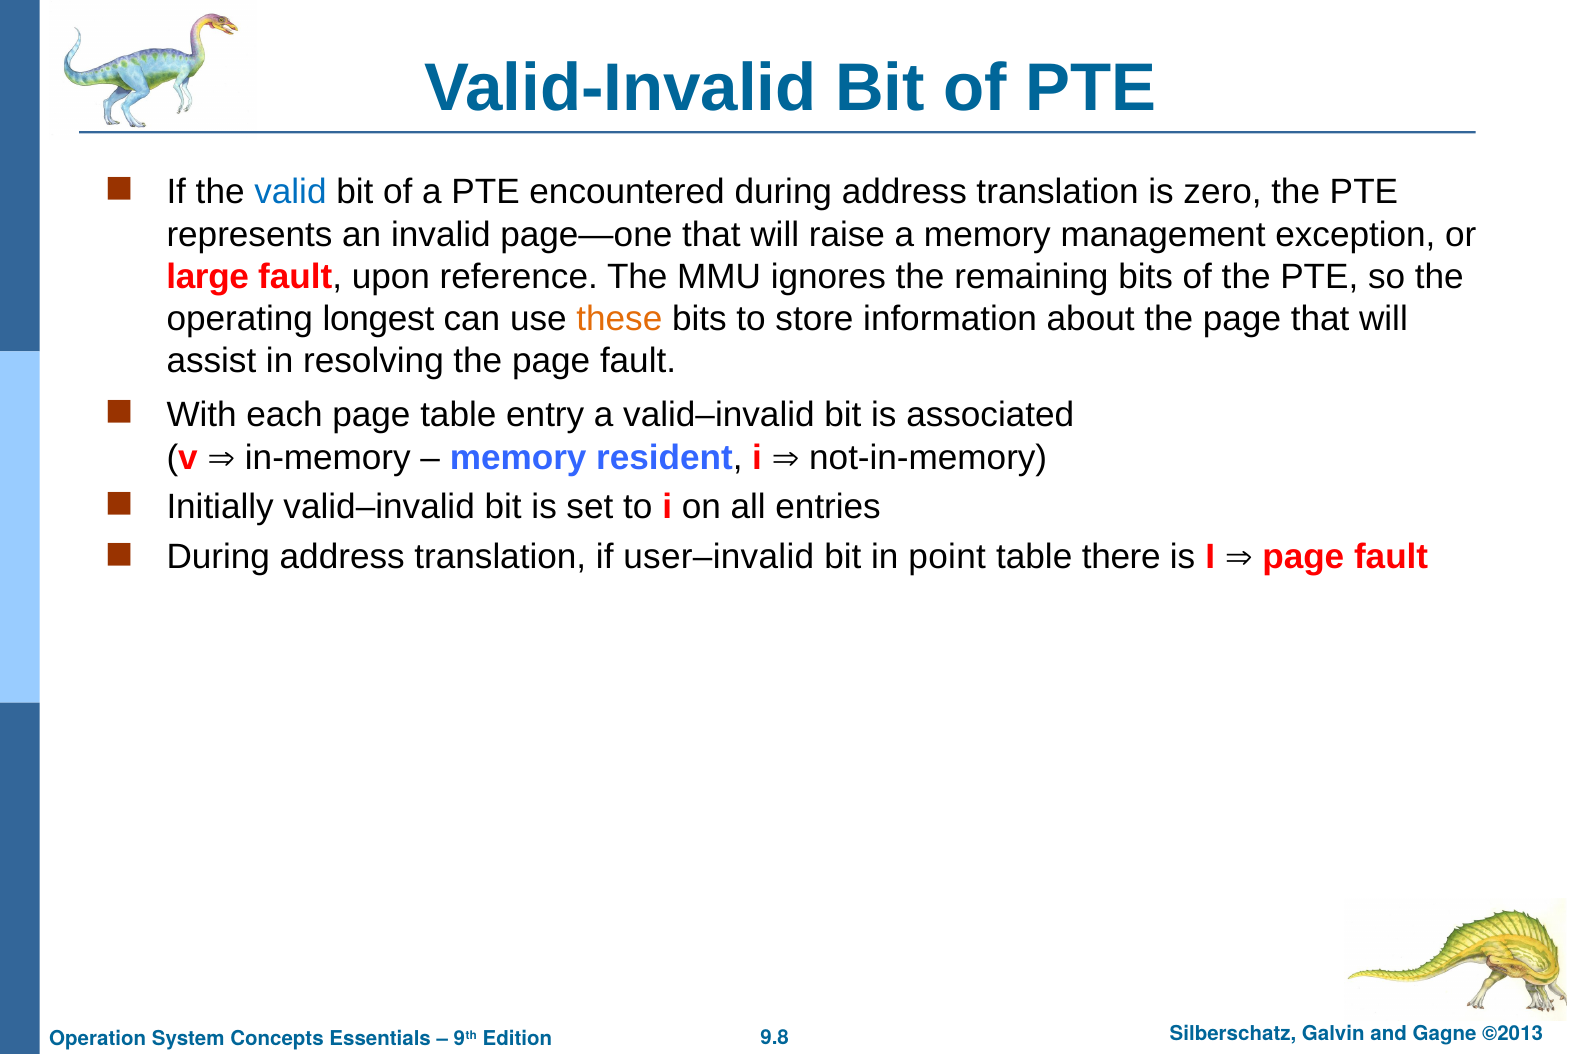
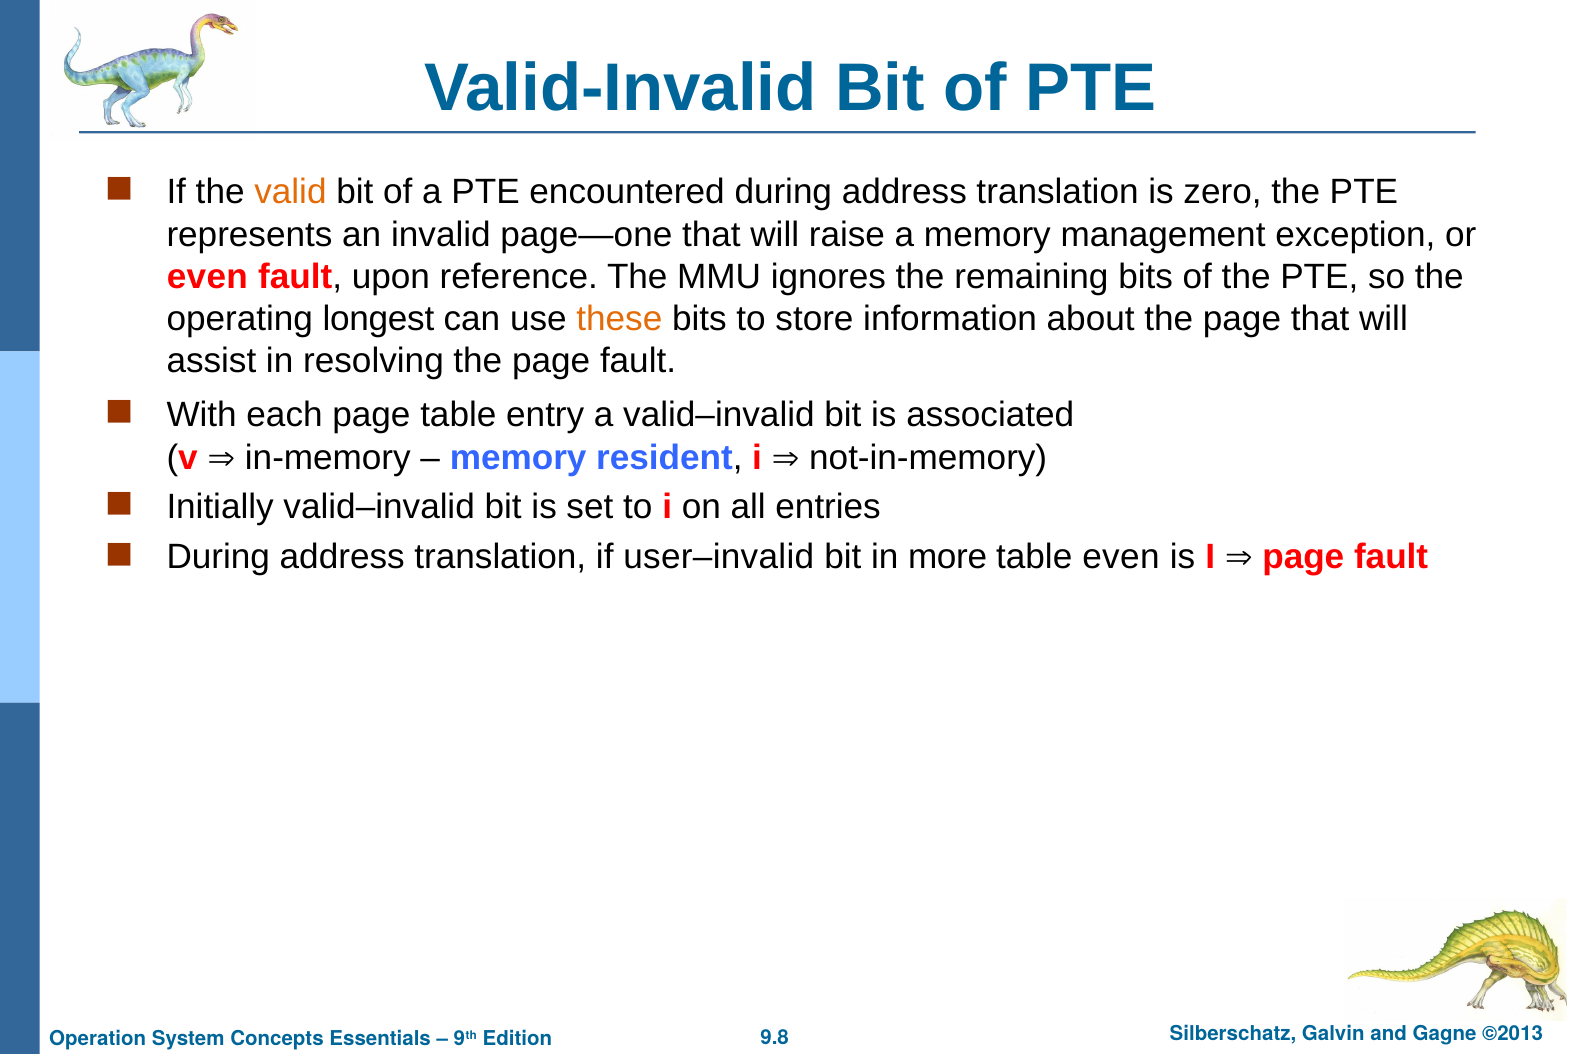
valid colour: blue -> orange (290, 192)
large: large -> even (207, 277)
point: point -> more (948, 557)
table there: there -> even (1121, 557)
